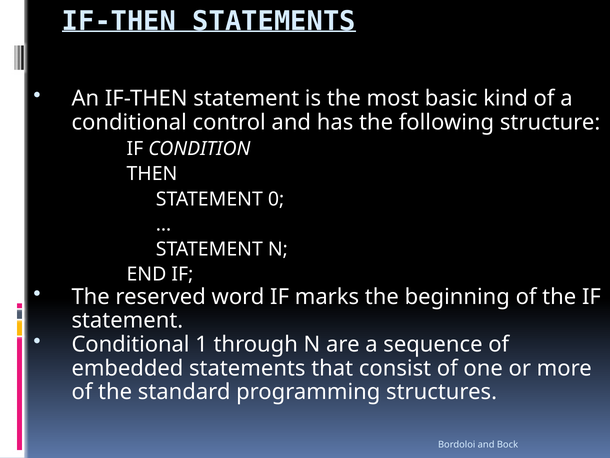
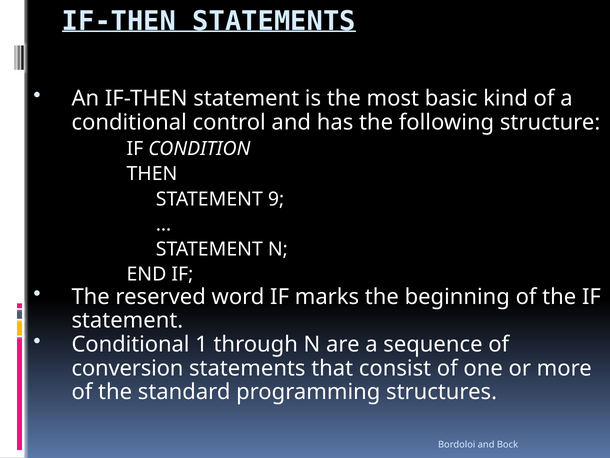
0: 0 -> 9 (276, 199)
embedded: embedded -> conversion (127, 368)
